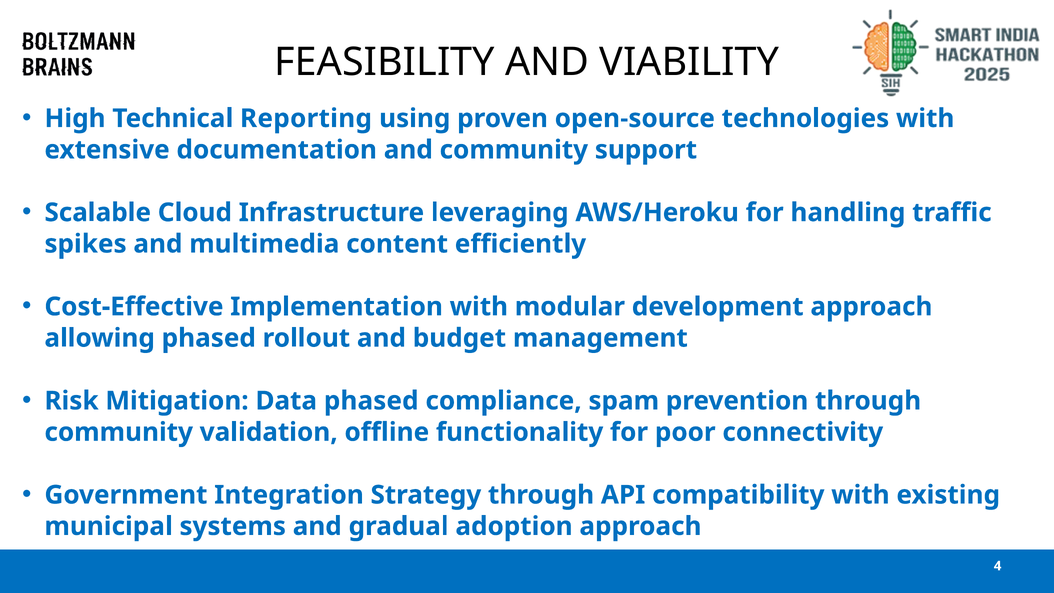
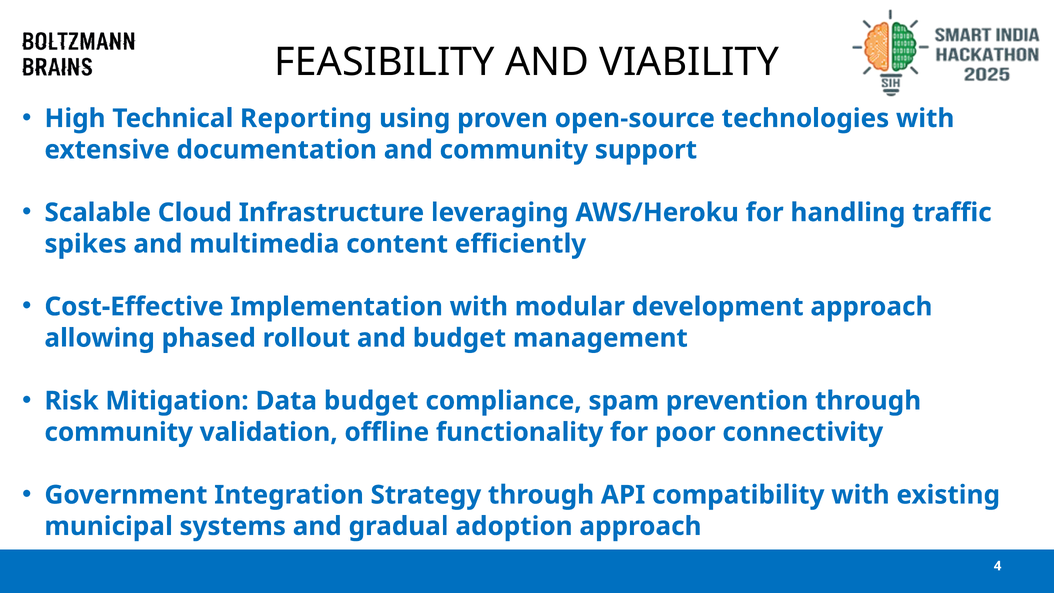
Data phased: phased -> budget (371, 401)
